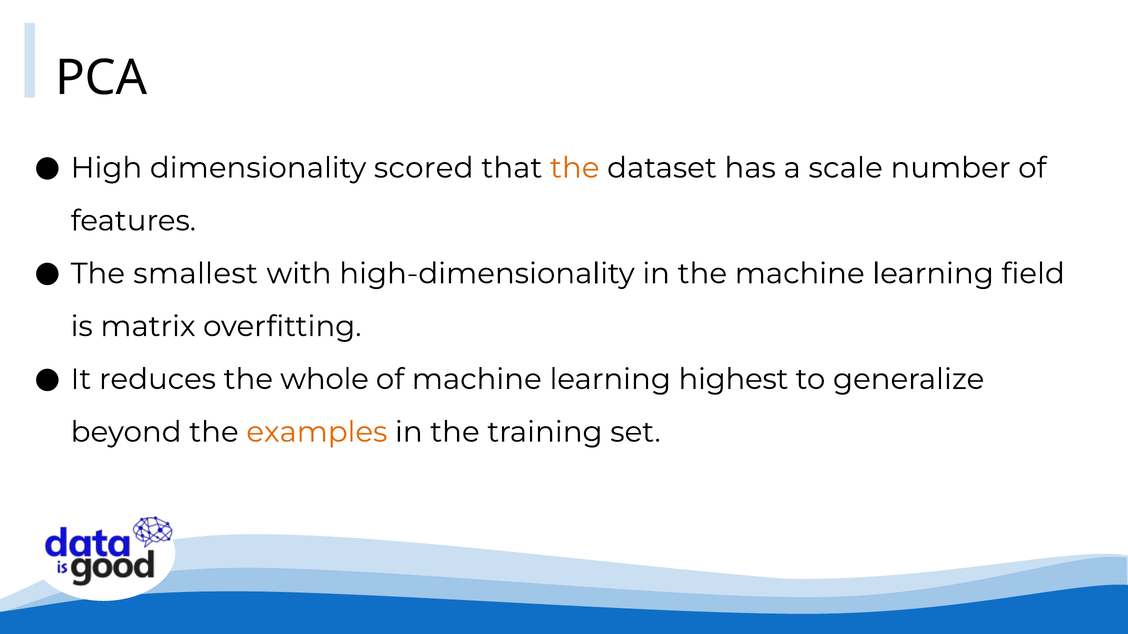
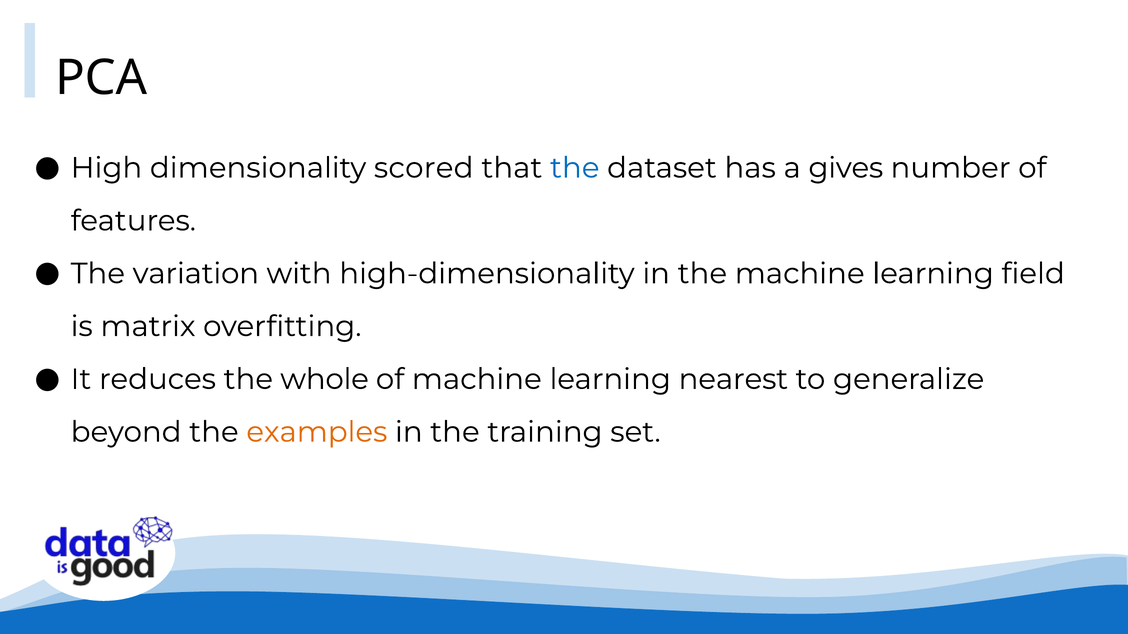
the colour: orange -> blue (575, 168)
scale: scale -> gives (846, 168)
smallest: smallest -> variation (196, 274)
highest: highest -> nearest (733, 379)
